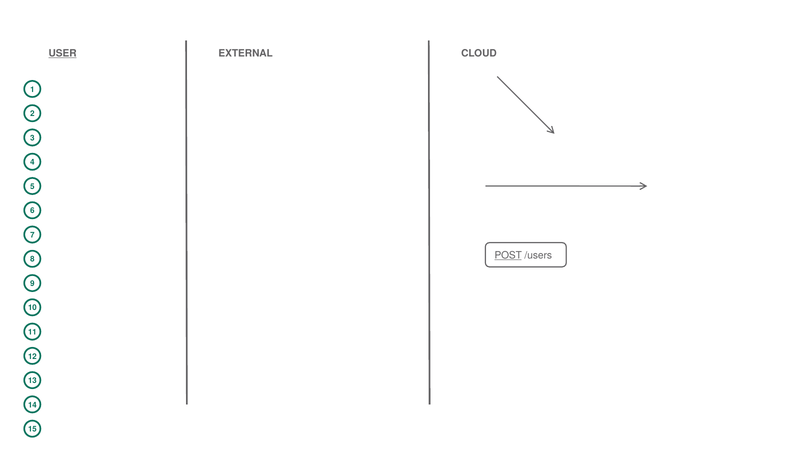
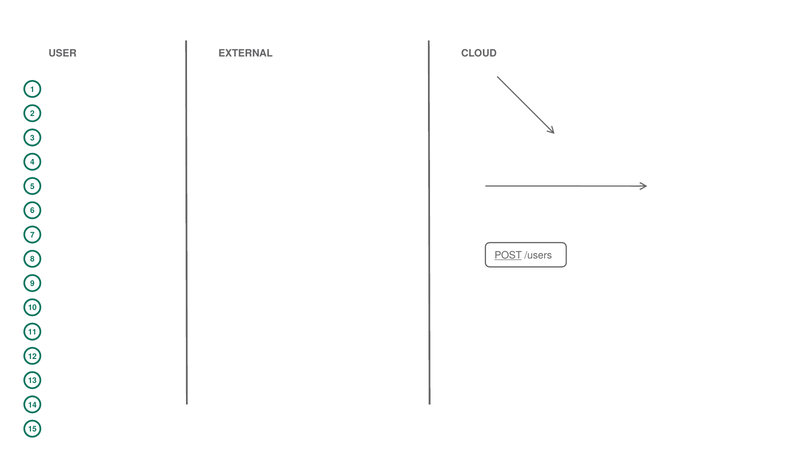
USER underline: present -> none (63, 53)
